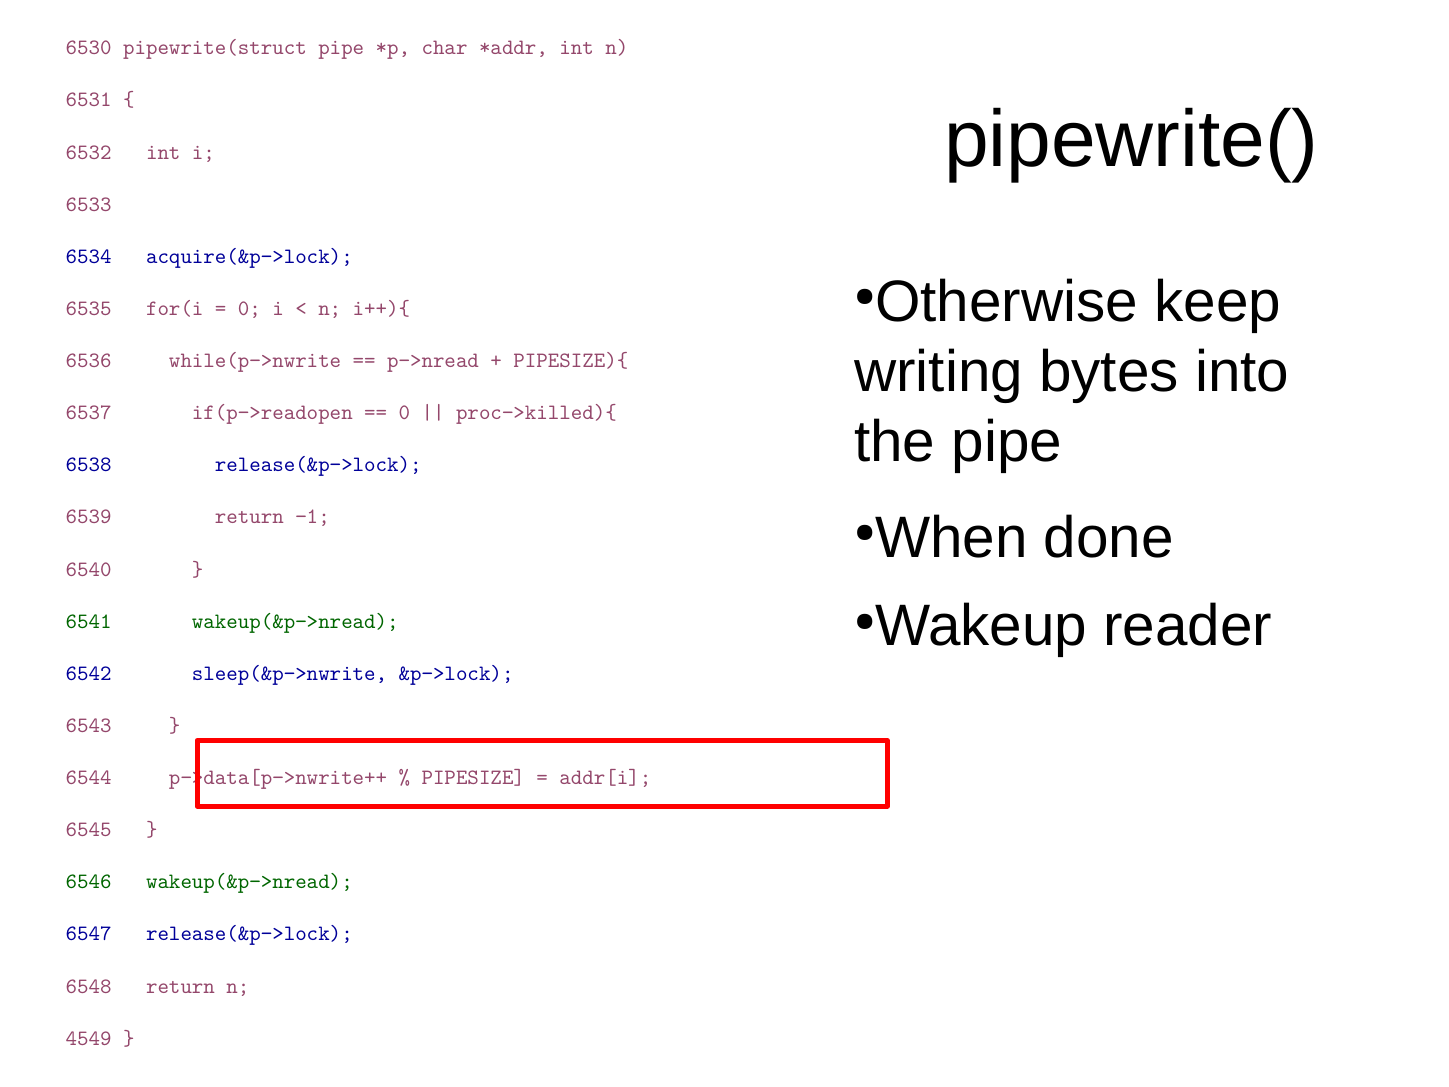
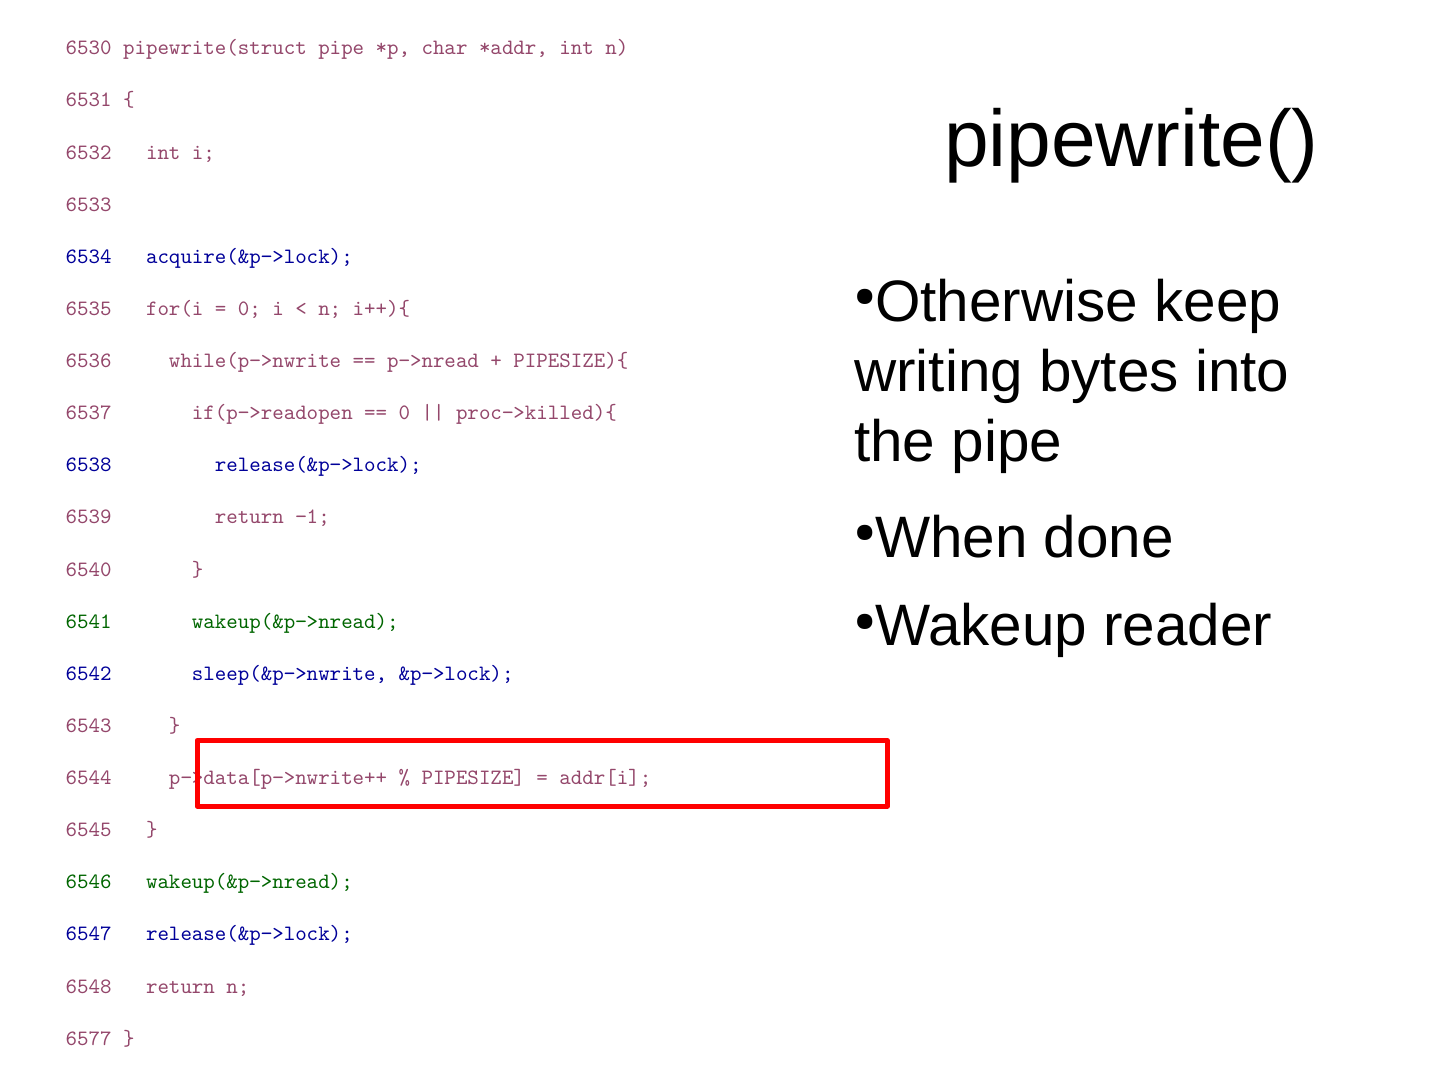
4549: 4549 -> 6577 (89, 1038)
